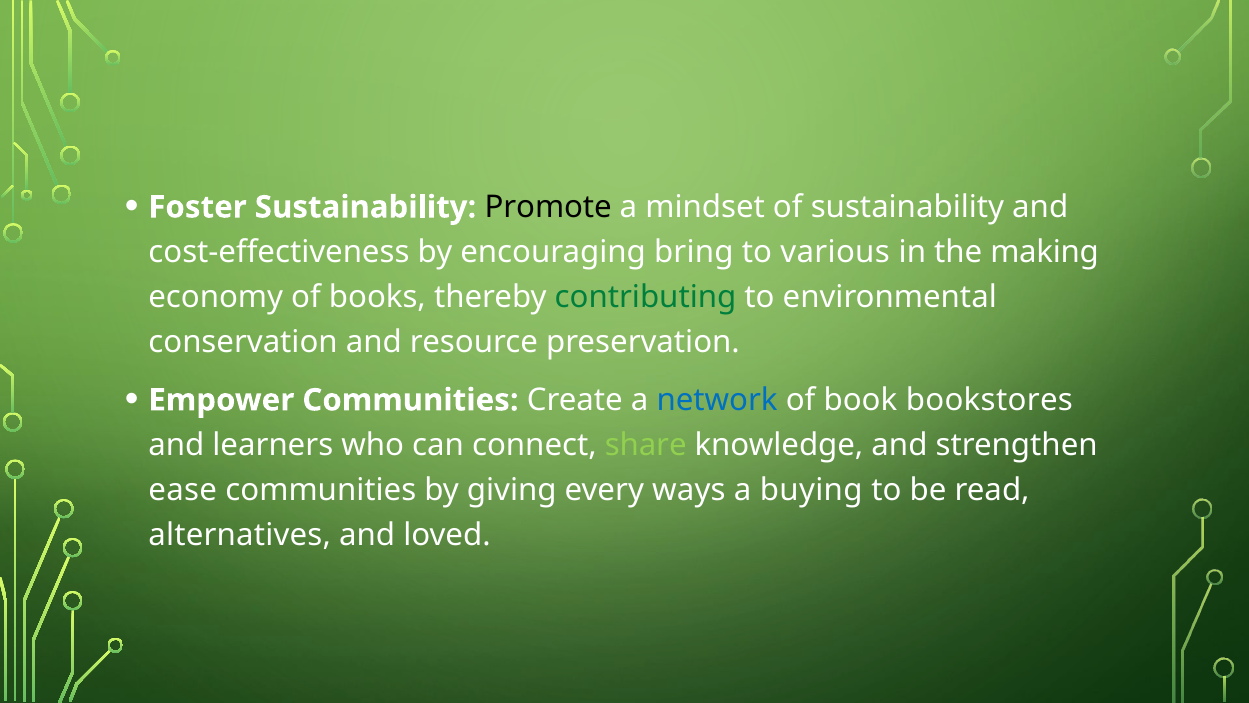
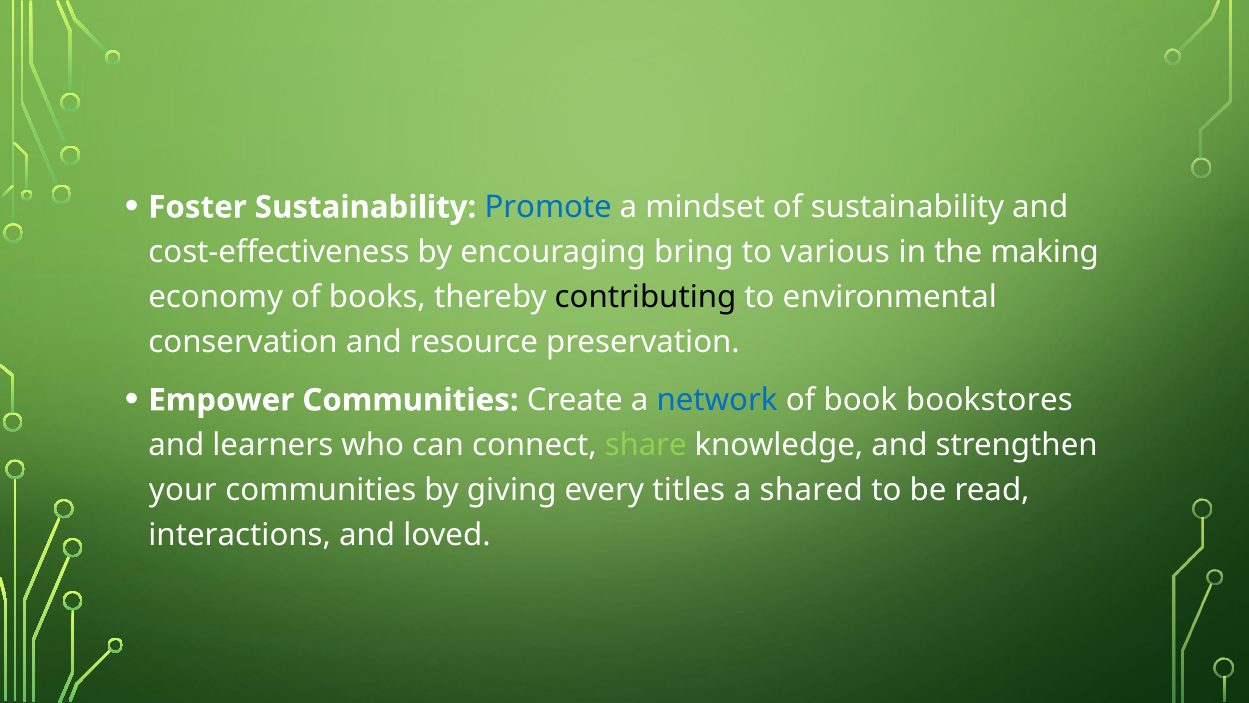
Promote colour: black -> blue (548, 207)
contributing colour: green -> black (645, 297)
ease: ease -> your (183, 490)
ways: ways -> titles (689, 490)
buying: buying -> shared (811, 490)
alternatives: alternatives -> interactions (240, 535)
